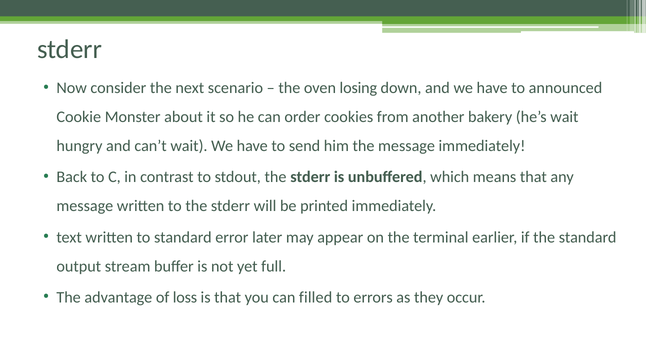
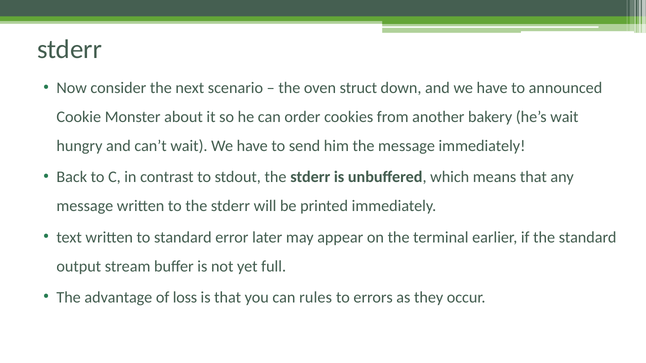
losing: losing -> struct (358, 88)
filled: filled -> rules (316, 298)
